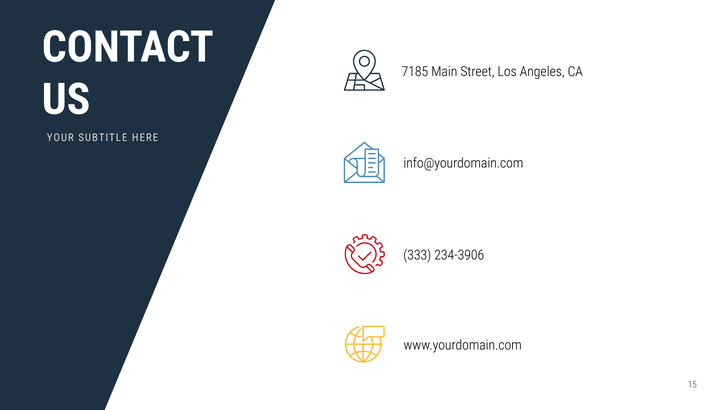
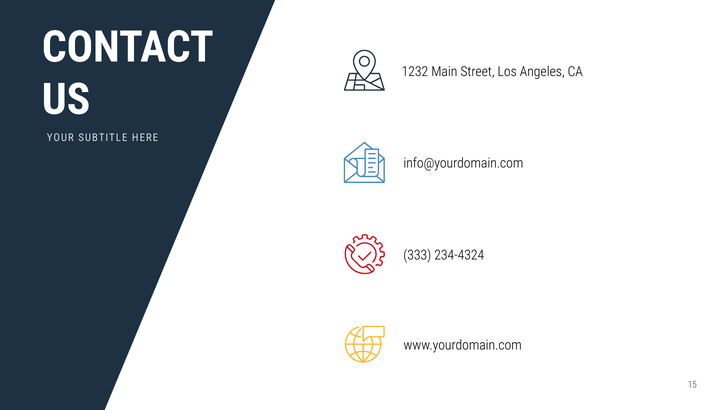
7185: 7185 -> 1232 (415, 72)
234-3906: 234-3906 -> 234-4324 (459, 255)
